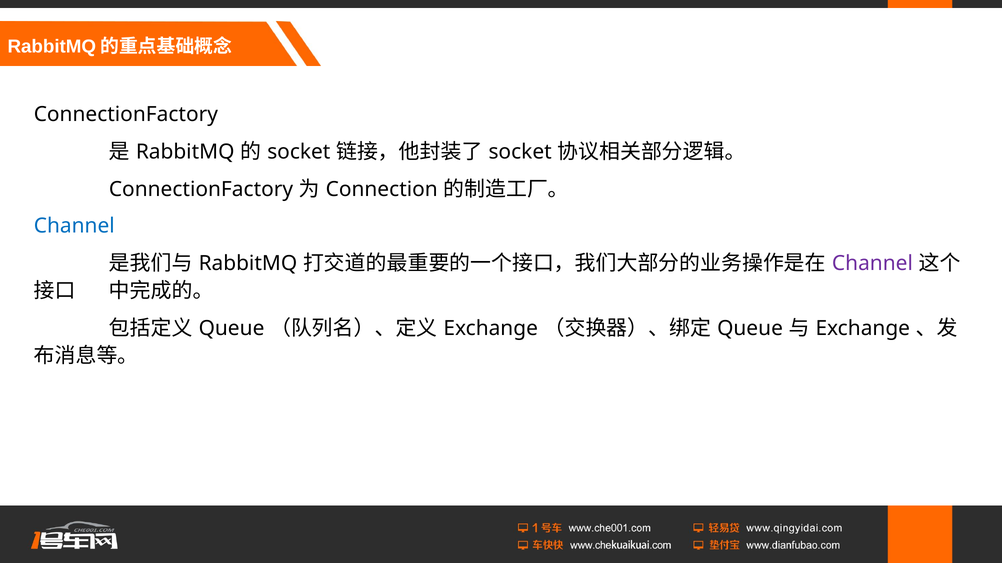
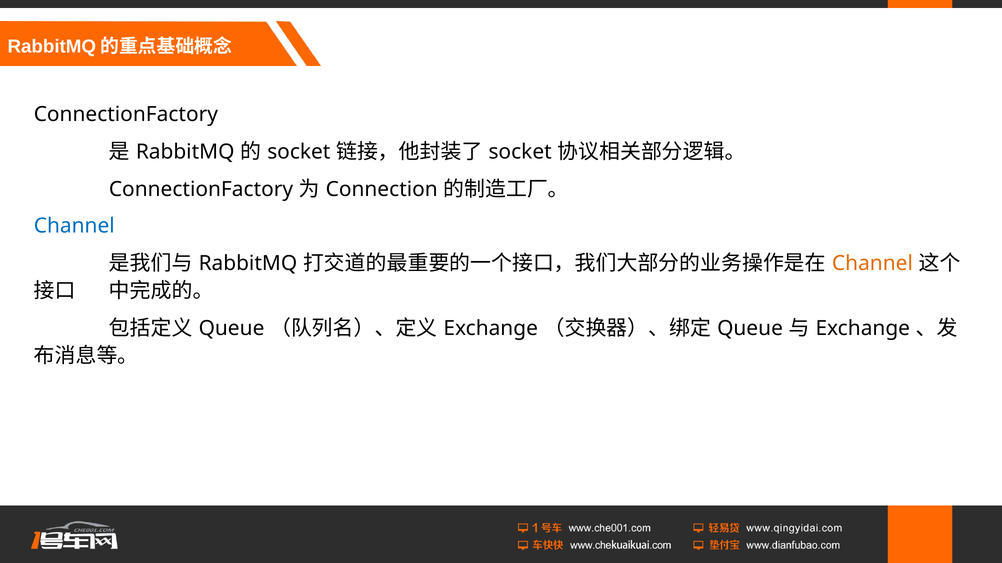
Channel colour: purple -> orange (872, 264)
